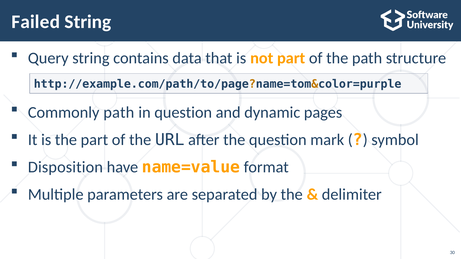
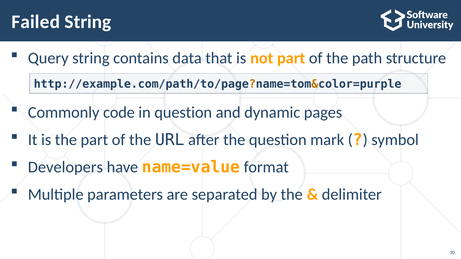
Commonly path: path -> code (119, 113)
Disposition: Disposition -> Developers (65, 167)
